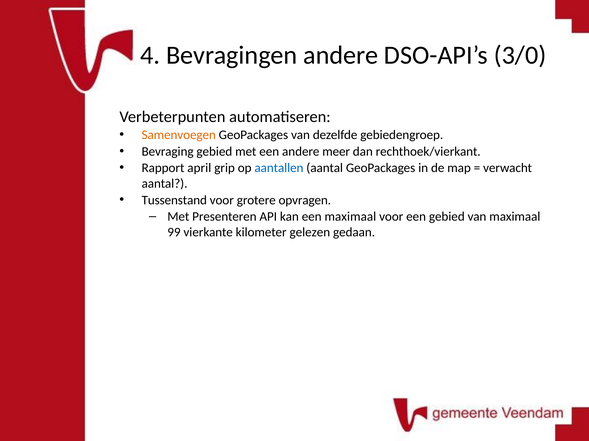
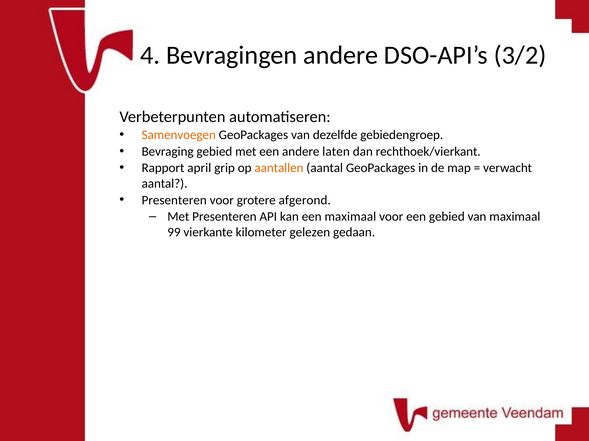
3/0: 3/0 -> 3/2 (520, 55)
meer: meer -> laten (336, 152)
aantallen colour: blue -> orange (279, 168)
Tussenstand: Tussenstand -> Presenteren (174, 200)
opvragen: opvragen -> afgerond (305, 200)
